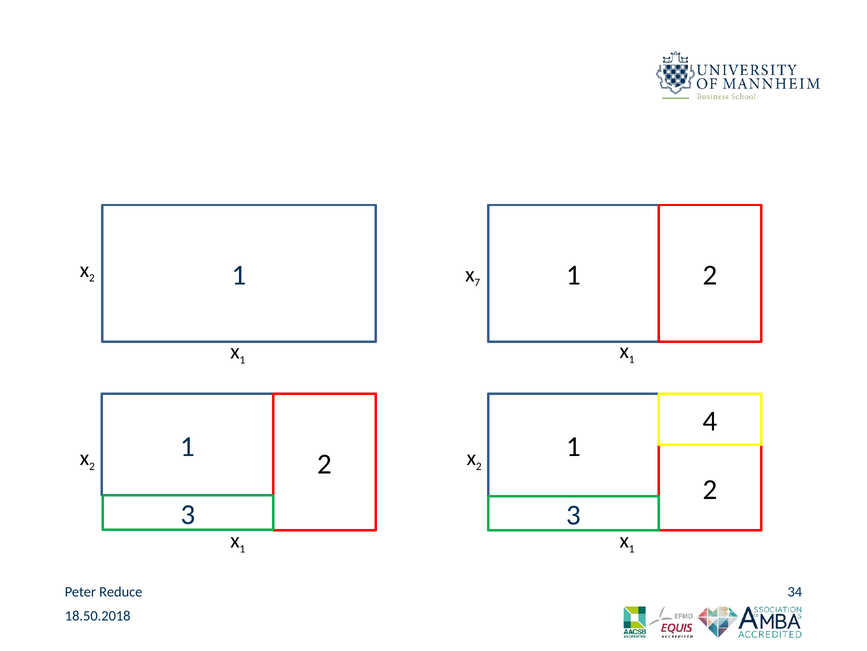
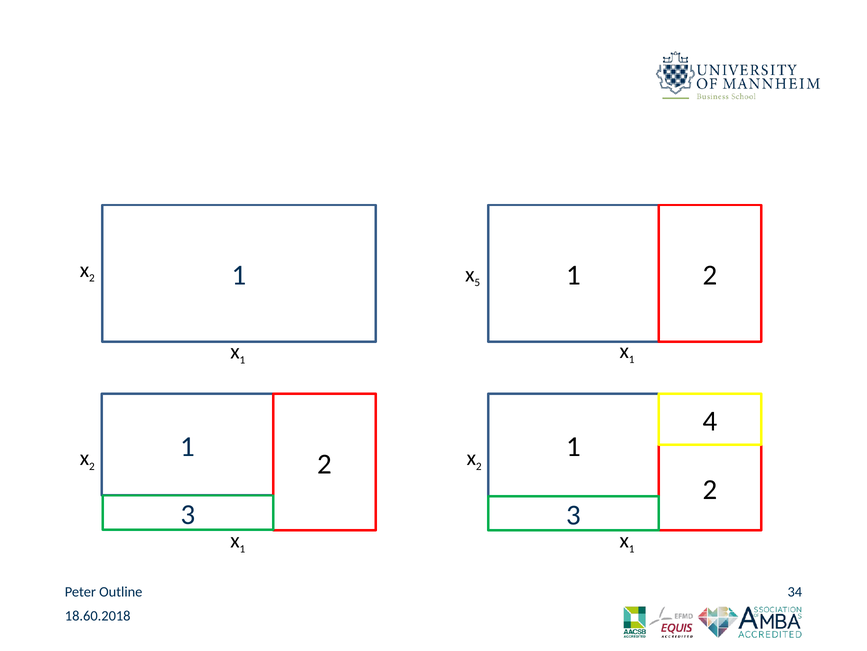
7: 7 -> 5 (477, 282)
Reduce: Reduce -> Outline (121, 591)
18.50.2018: 18.50.2018 -> 18.60.2018 (98, 615)
